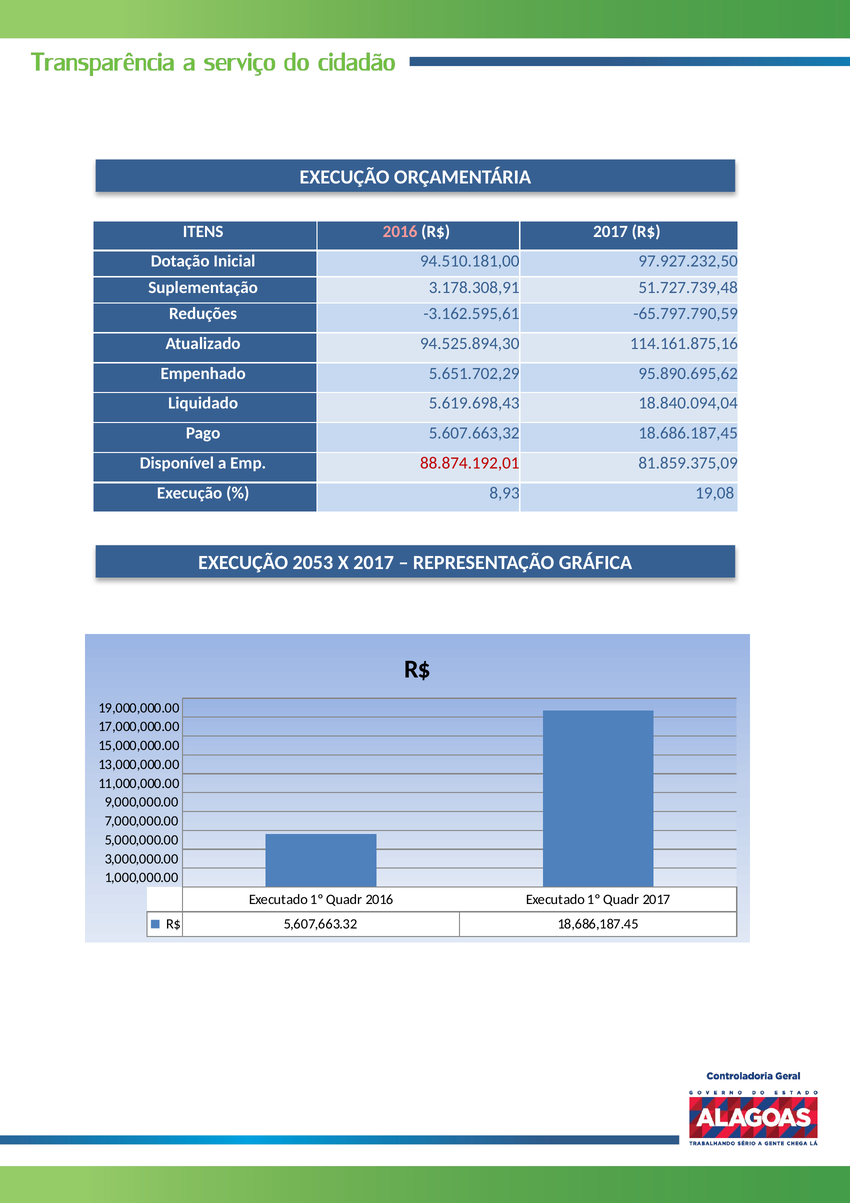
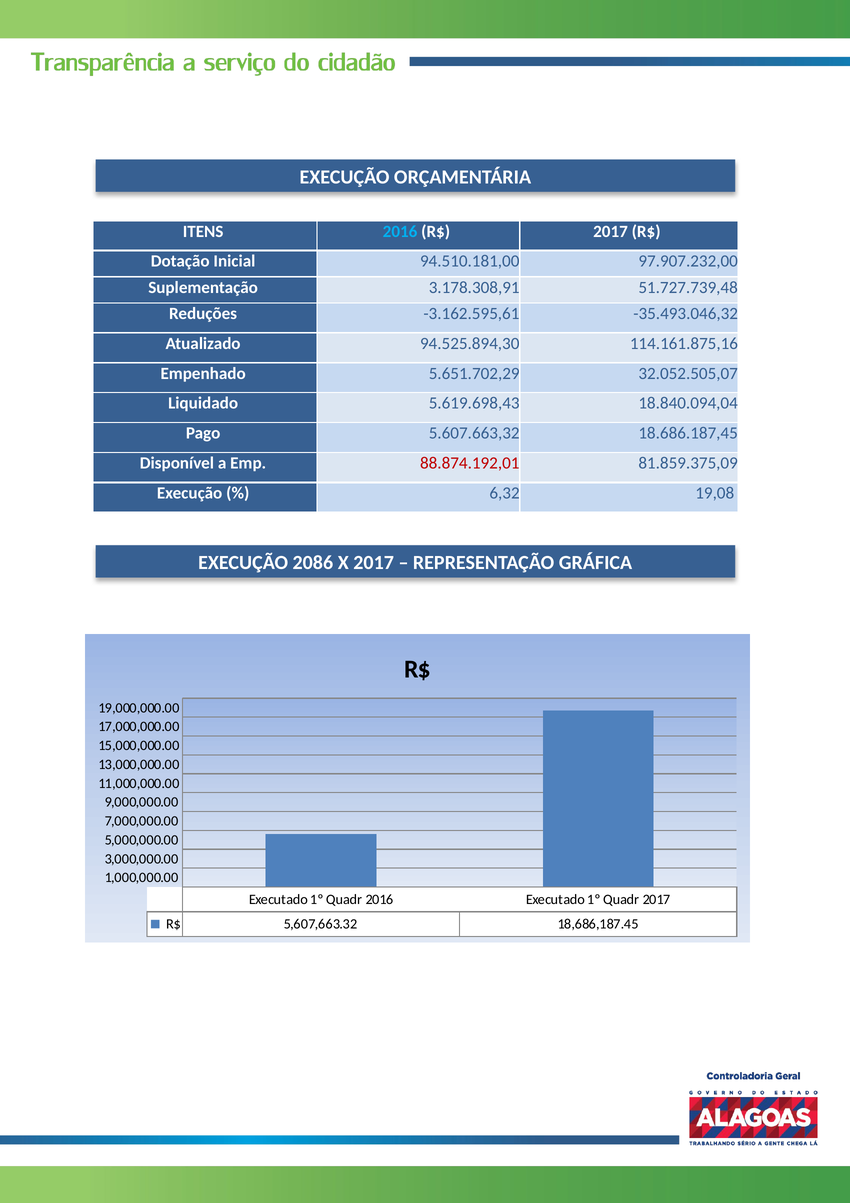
2016 colour: pink -> light blue (400, 231)
97.927.232,50: 97.927.232,50 -> 97.907.232,00 (688, 261)
-65.797.790,59: -65.797.790,59 -> -35.493.046,32 (686, 313)
95.890.695,62: 95.890.695,62 -> 32.052.505,07 (688, 373)
8,93: 8,93 -> 6,32 (505, 493)
2053: 2053 -> 2086 (313, 562)
